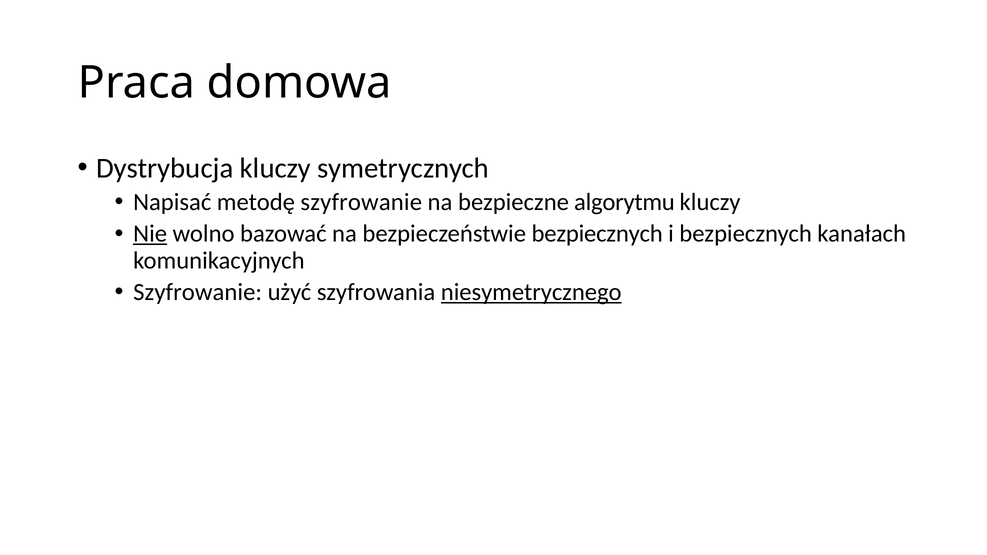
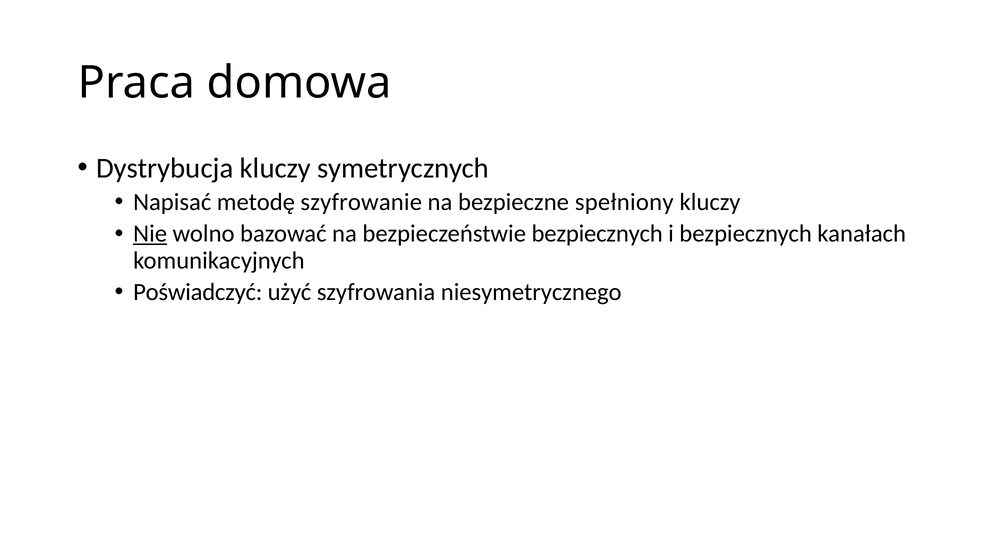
algorytmu: algorytmu -> spełniony (624, 202)
Szyfrowanie: Szyfrowanie -> Poświadczyć (198, 292)
niesymetrycznego underline: present -> none (531, 292)
